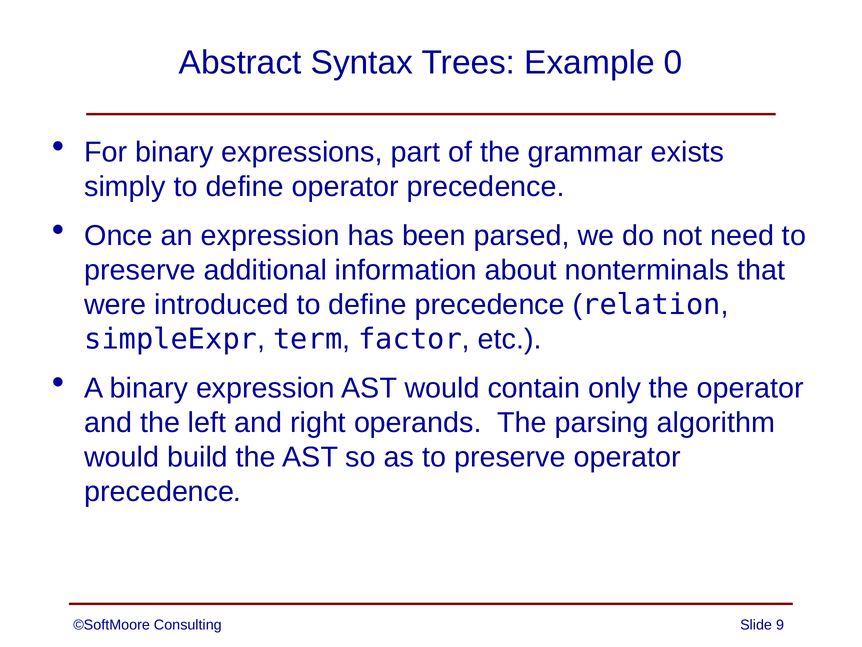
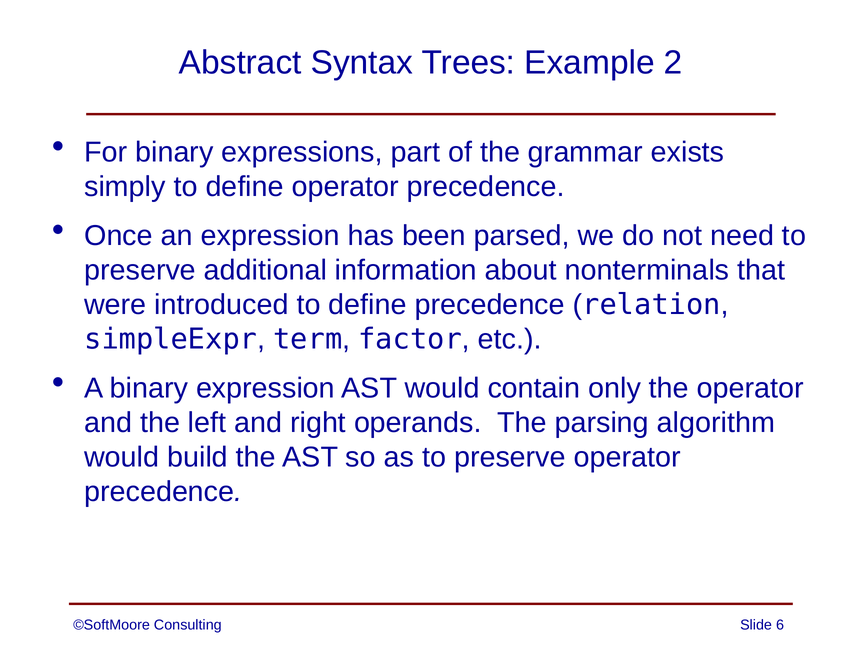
0: 0 -> 2 (673, 63)
9: 9 -> 6 (780, 625)
